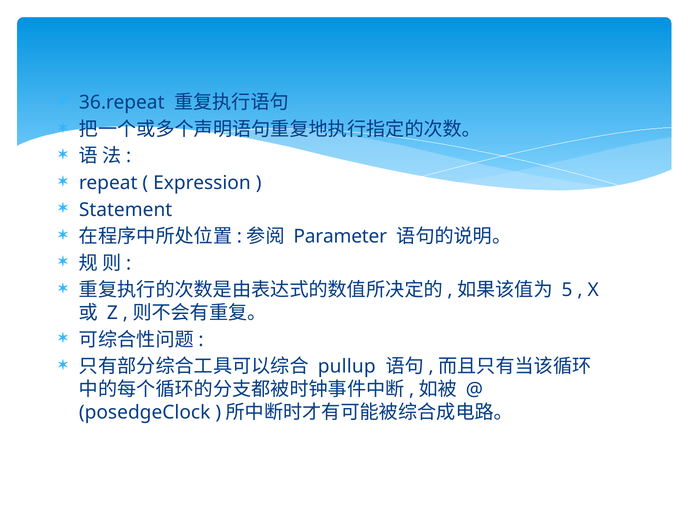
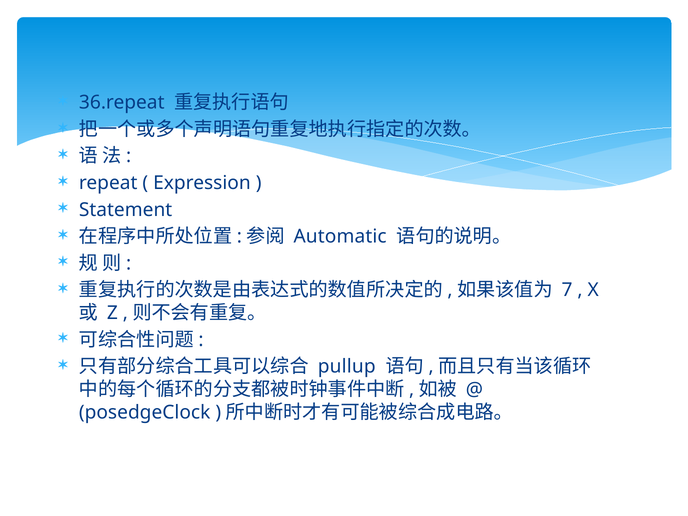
Parameter: Parameter -> Automatic (340, 236)
5: 5 -> 7 (567, 290)
